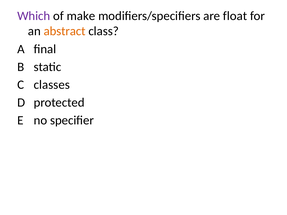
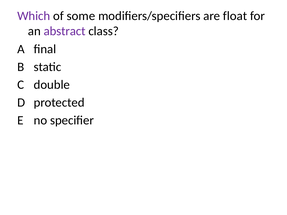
make: make -> some (81, 16)
abstract colour: orange -> purple (65, 31)
classes: classes -> double (52, 85)
